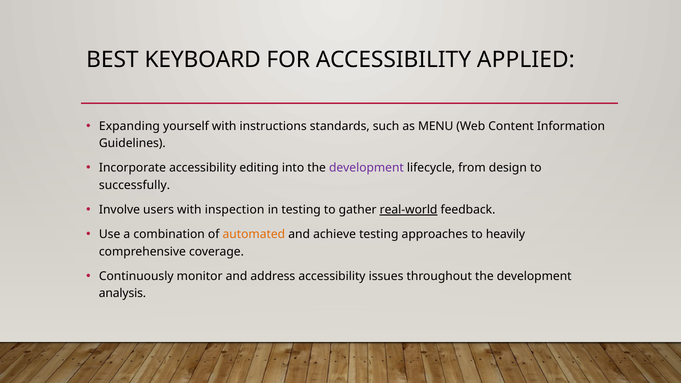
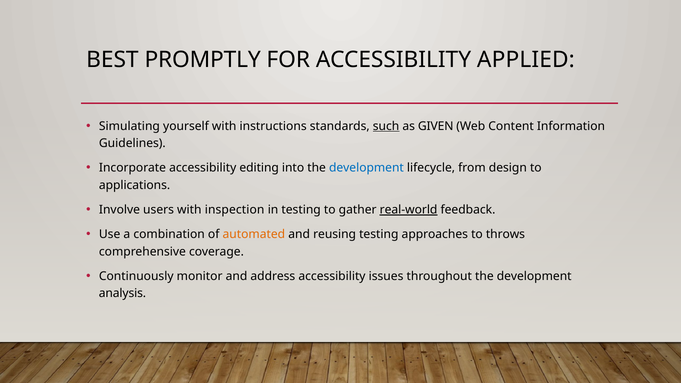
KEYBOARD: KEYBOARD -> PROMPTLY (203, 60)
Expanding: Expanding -> Simulating (129, 126)
such underline: none -> present (386, 126)
MENU: MENU -> GIVEN (436, 126)
development colour: purple -> blue (366, 168)
successfully: successfully -> applications (135, 185)
achieve: achieve -> reusing (335, 234)
heavily: heavily -> throws (505, 234)
